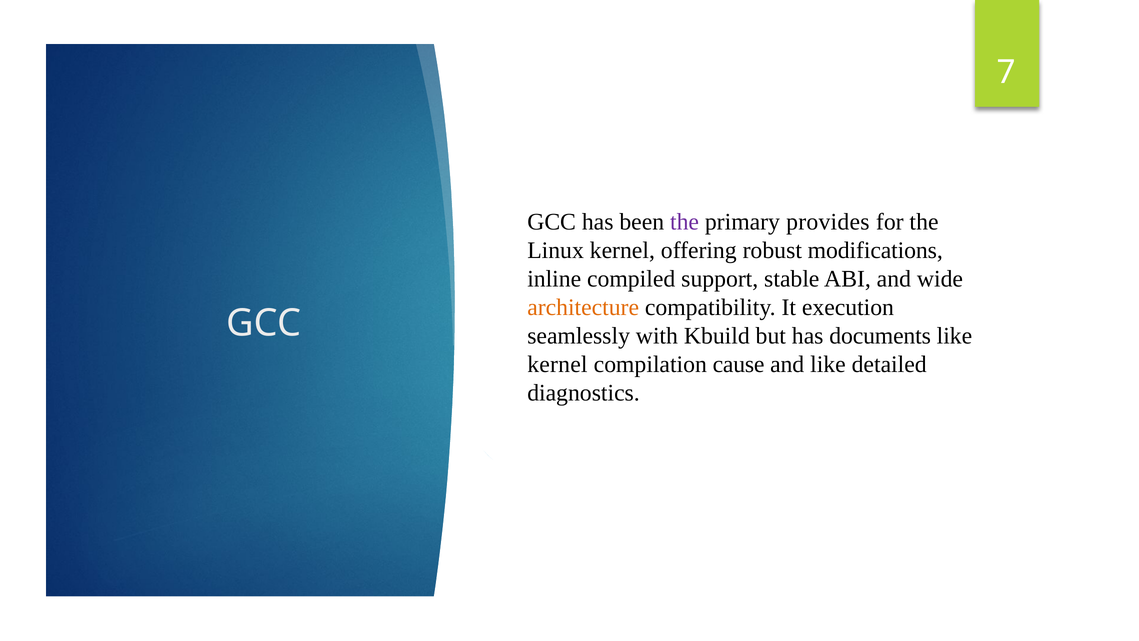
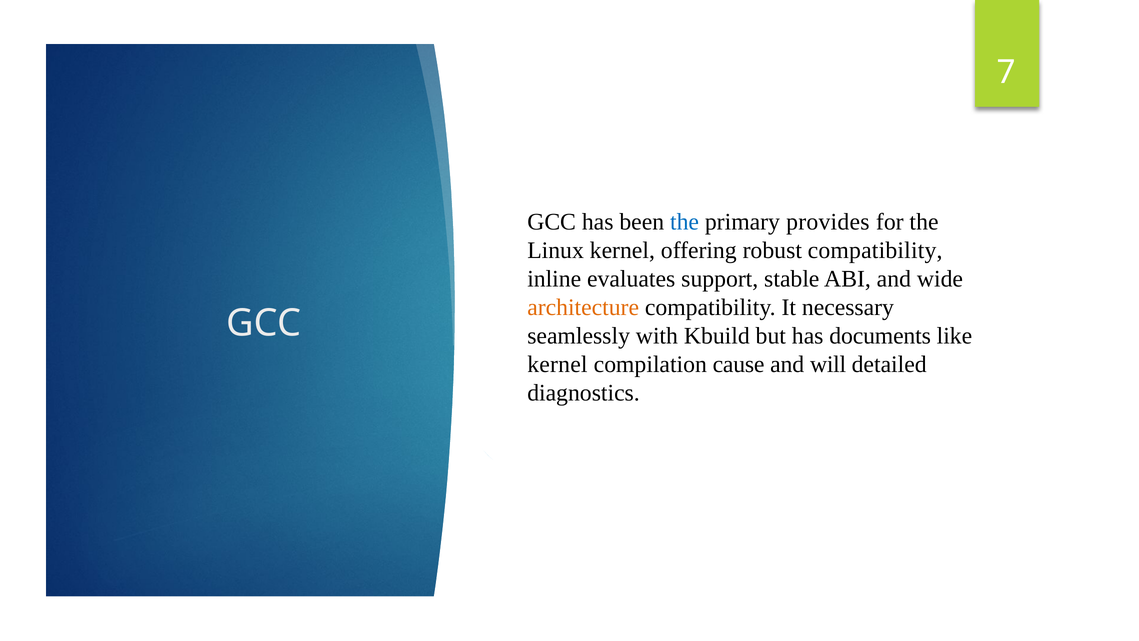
the colour: purple -> blue (685, 222)
robust modifications: modifications -> compatibility (875, 250)
compiled: compiled -> evaluates (631, 279)
execution: execution -> necessary (848, 307)
and like: like -> will (828, 364)
